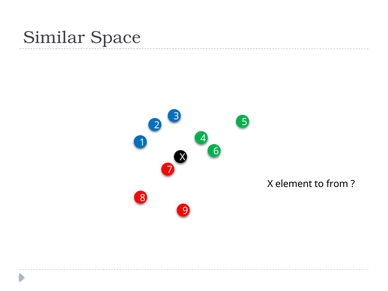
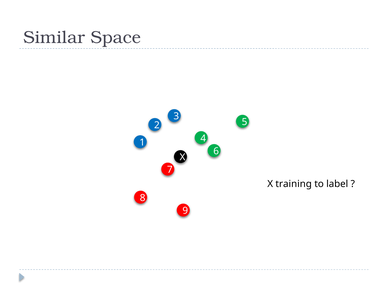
element: element -> training (294, 184)
from: from -> label (337, 184)
